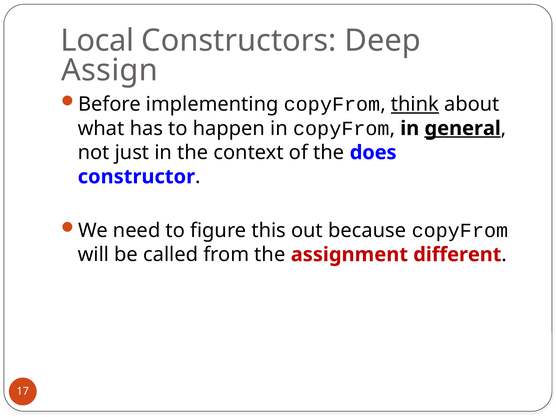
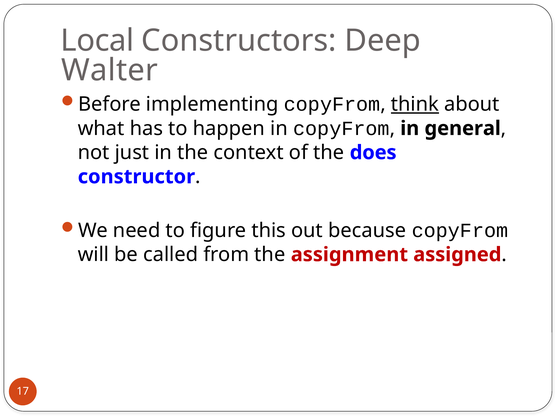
Assign: Assign -> Walter (110, 70)
general underline: present -> none (463, 128)
different: different -> assigned (457, 255)
